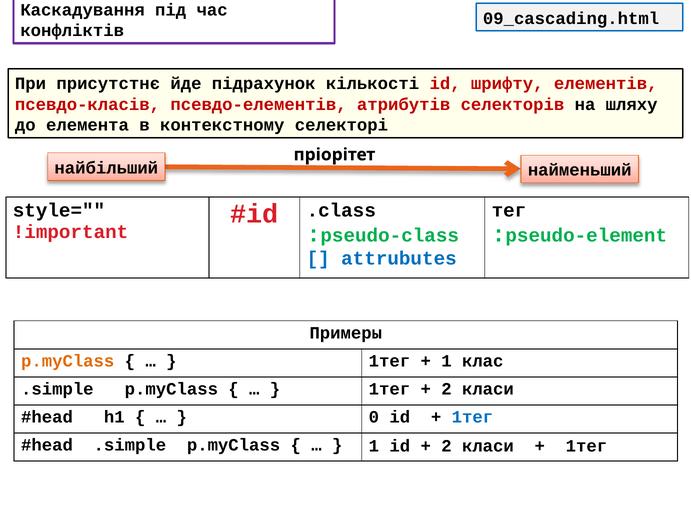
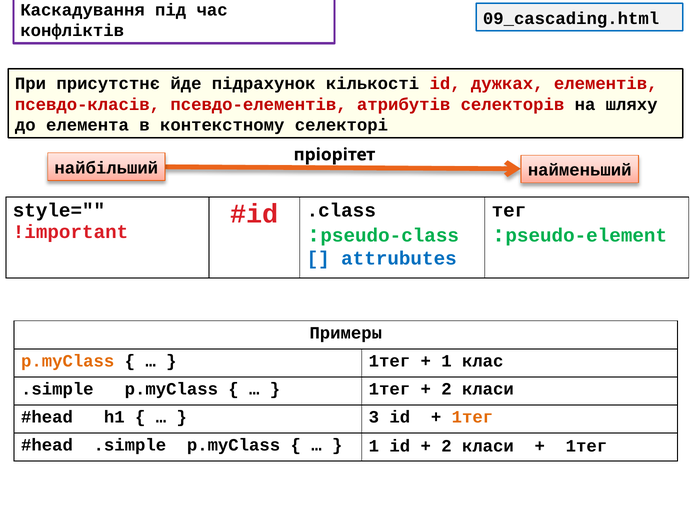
шрифту: шрифту -> дужках (507, 84)
0: 0 -> 3 (374, 417)
1тег colour: blue -> orange (472, 417)
